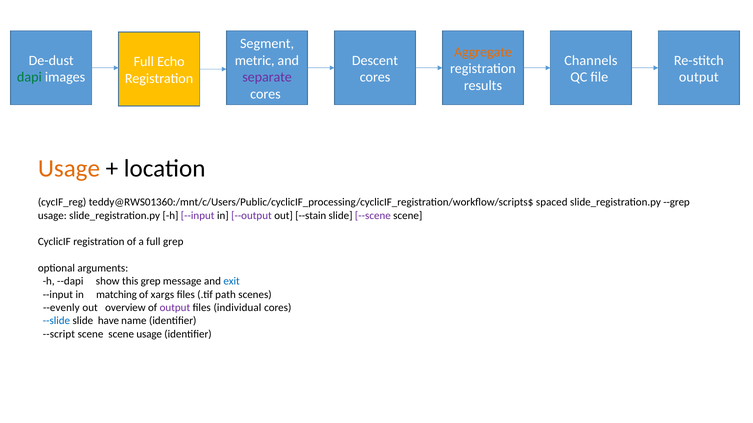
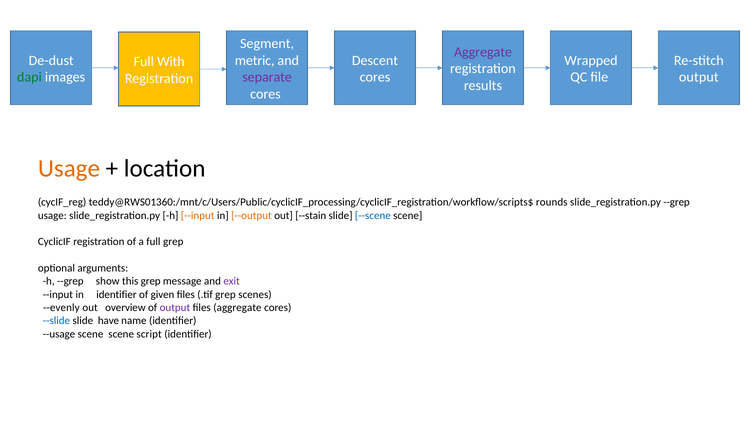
Aggregate colour: orange -> purple (483, 52)
Channels: Channels -> Wrapped (591, 60)
Echo: Echo -> With (171, 62)
spaced: spaced -> rounds (552, 203)
--input colour: purple -> orange (198, 216)
--output colour: purple -> orange (251, 216)
--scene colour: purple -> blue (373, 216)
h --dapi: --dapi -> --grep (70, 282)
exit colour: blue -> purple (232, 282)
in matching: matching -> identifier (116, 295)
xargs: xargs -> given (163, 295)
.tif path: path -> grep (225, 295)
files individual: individual -> aggregate (237, 308)
--script: --script -> --usage (59, 334)
scene usage: usage -> script (149, 334)
